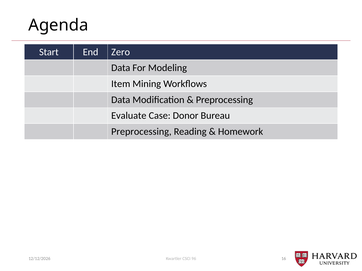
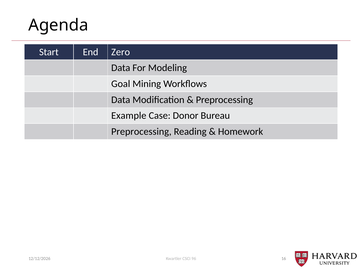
Item: Item -> Goal (121, 84)
Evaluate: Evaluate -> Example (129, 116)
